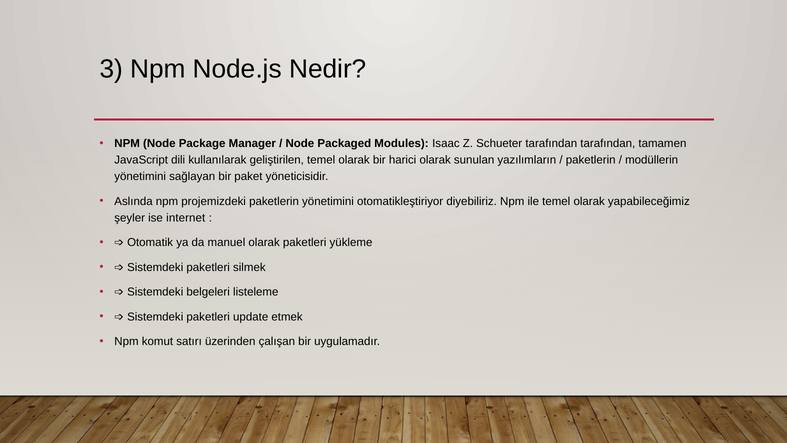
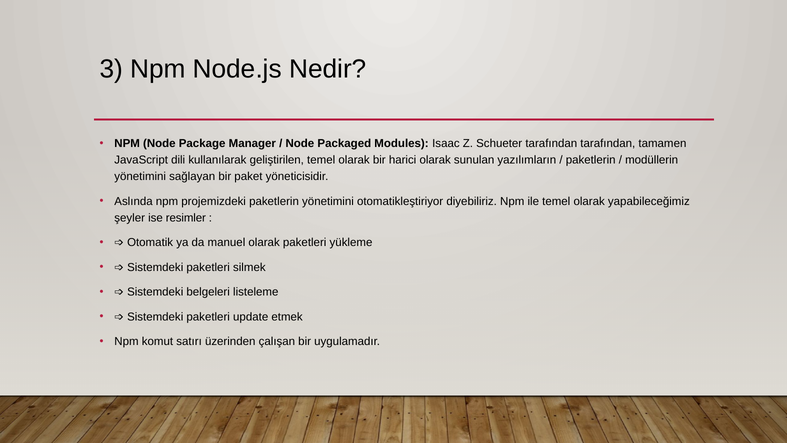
internet: internet -> resimler (186, 218)
